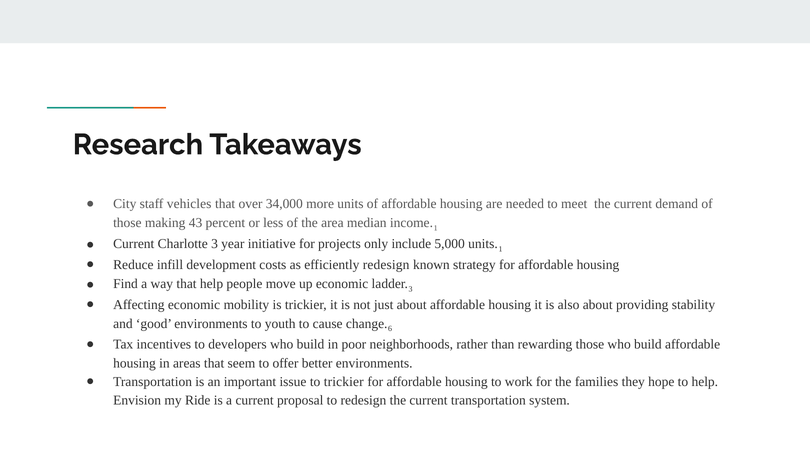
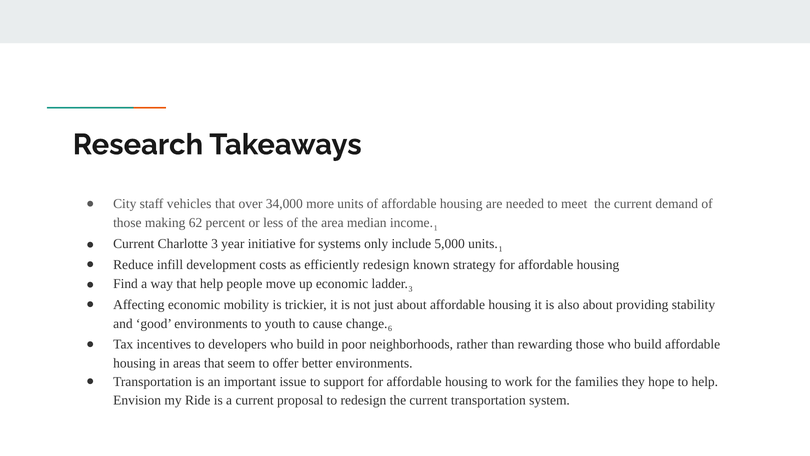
43: 43 -> 62 (196, 223)
projects: projects -> systems (339, 244)
to trickier: trickier -> support (344, 381)
